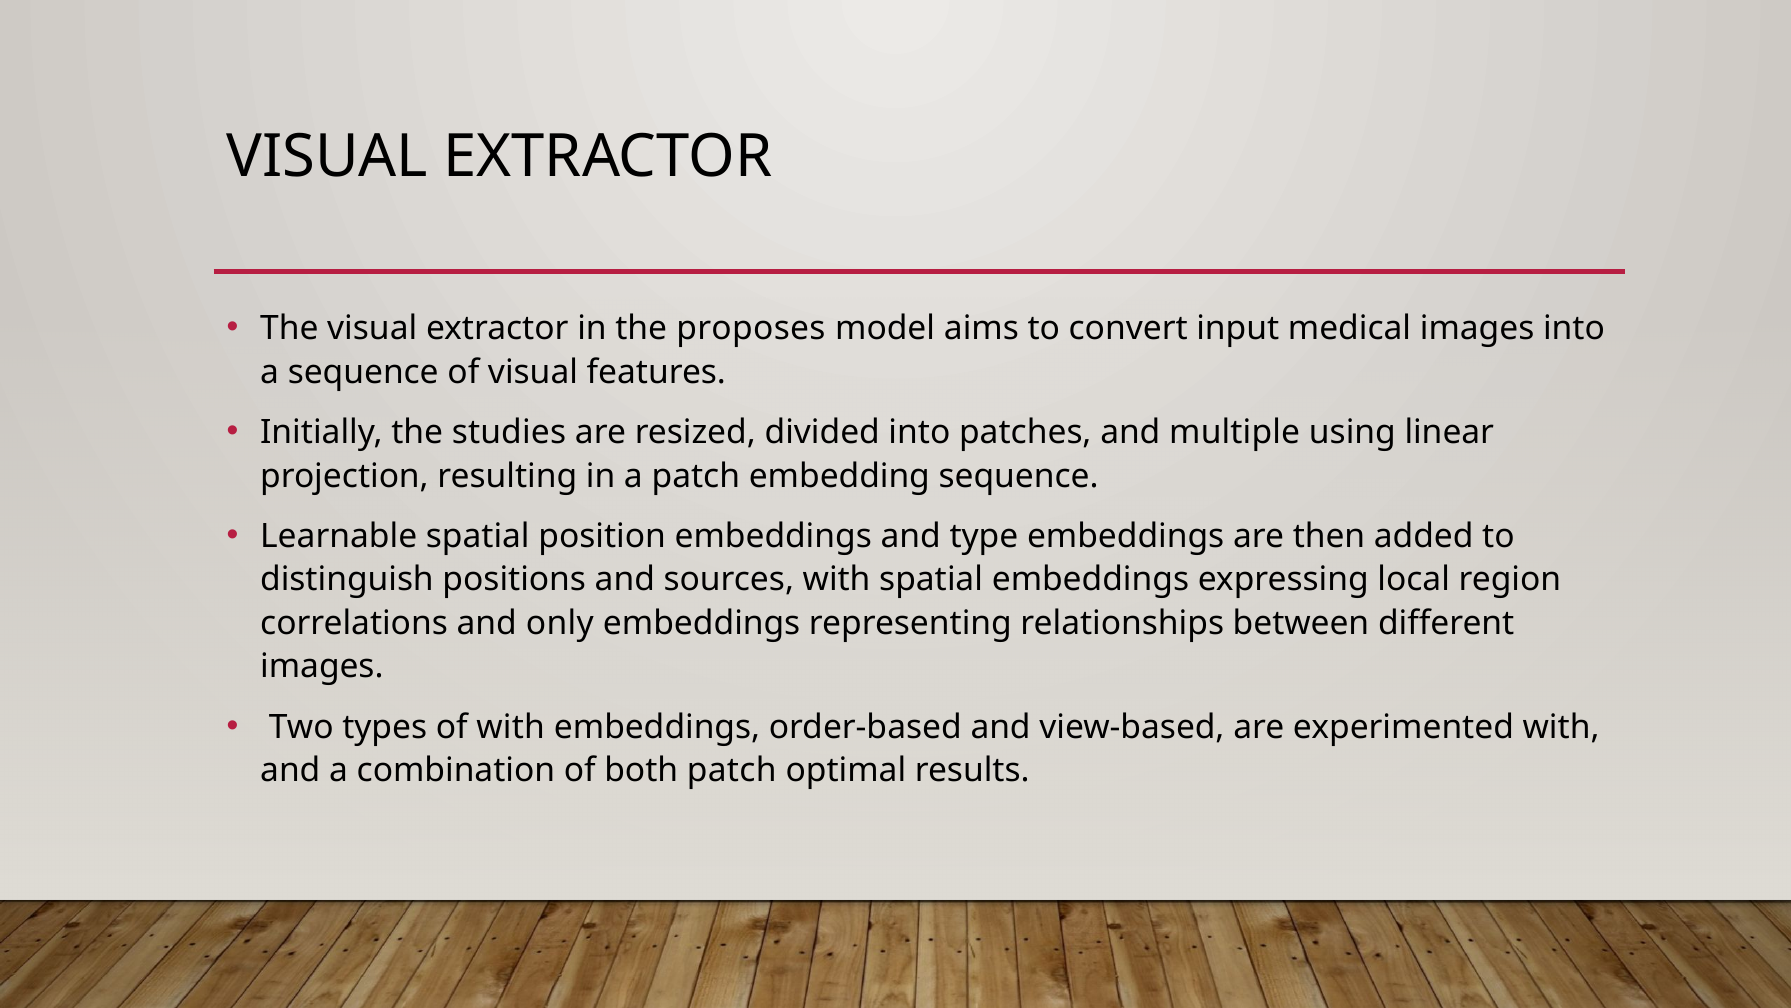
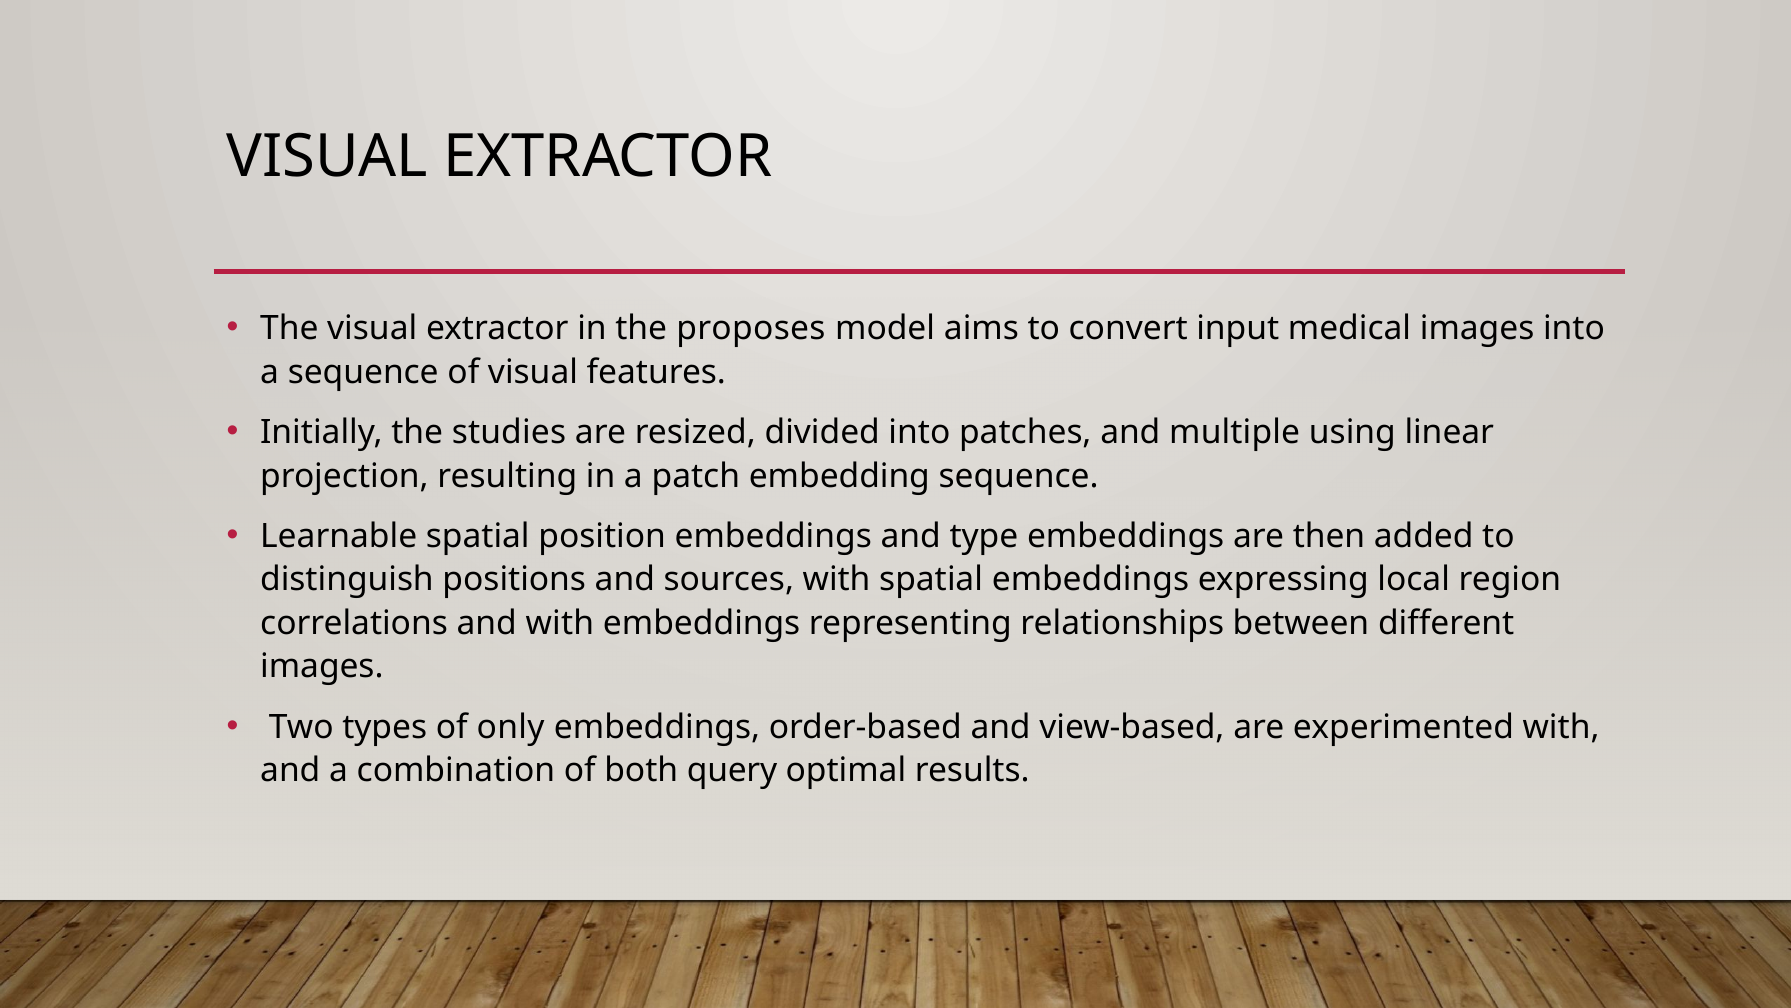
and only: only -> with (560, 623)
of with: with -> only (511, 727)
both patch: patch -> query (732, 770)
